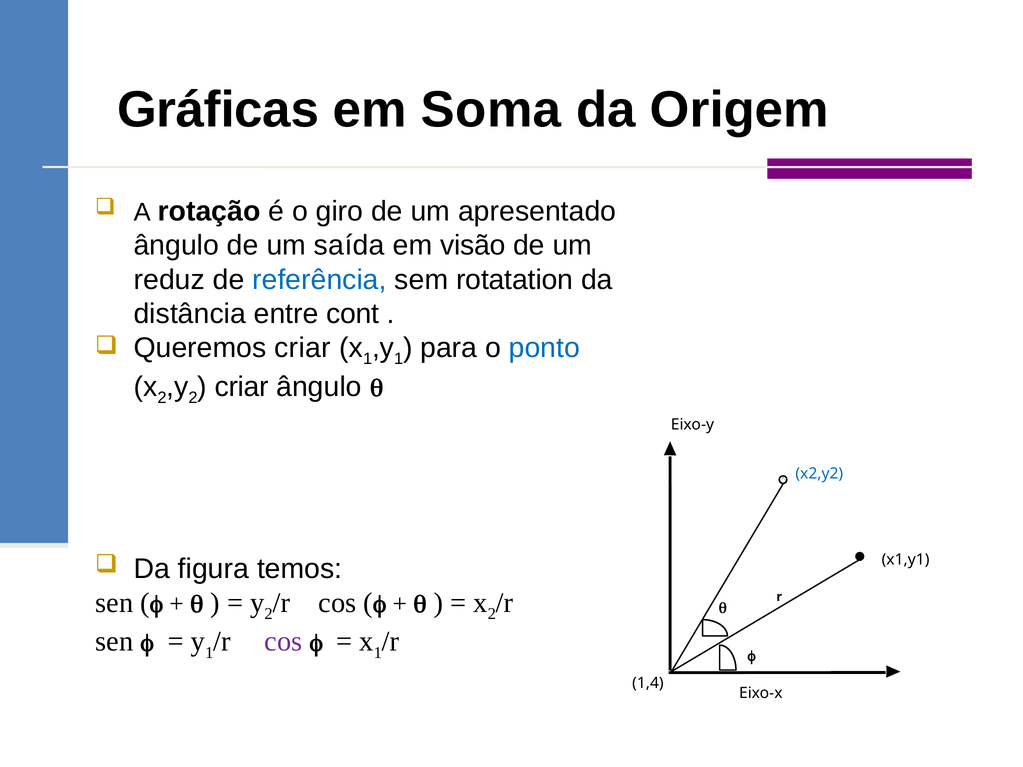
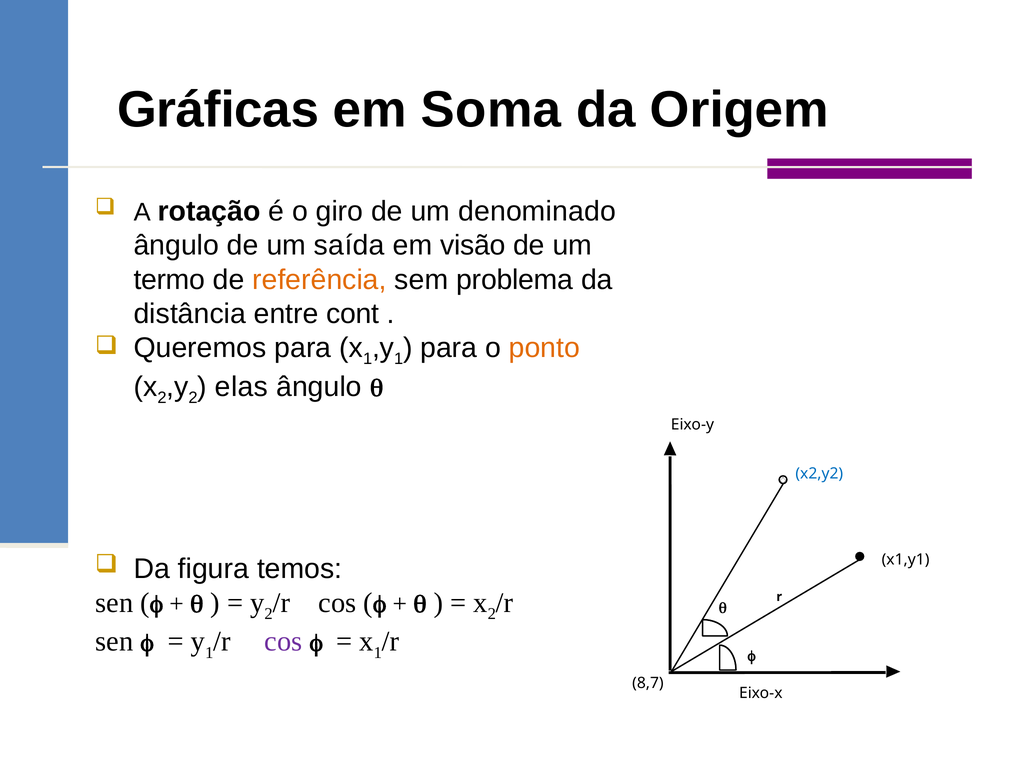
apresentado: apresentado -> denominado (537, 212)
reduz: reduz -> termo (169, 280)
referência colour: blue -> orange (319, 280)
rotatation: rotatation -> problema (515, 280)
Queremos criar: criar -> para (303, 348)
ponto colour: blue -> orange (544, 348)
criar: criar -> elas (241, 387)
1,4: 1,4 -> 8,7 (648, 684)
